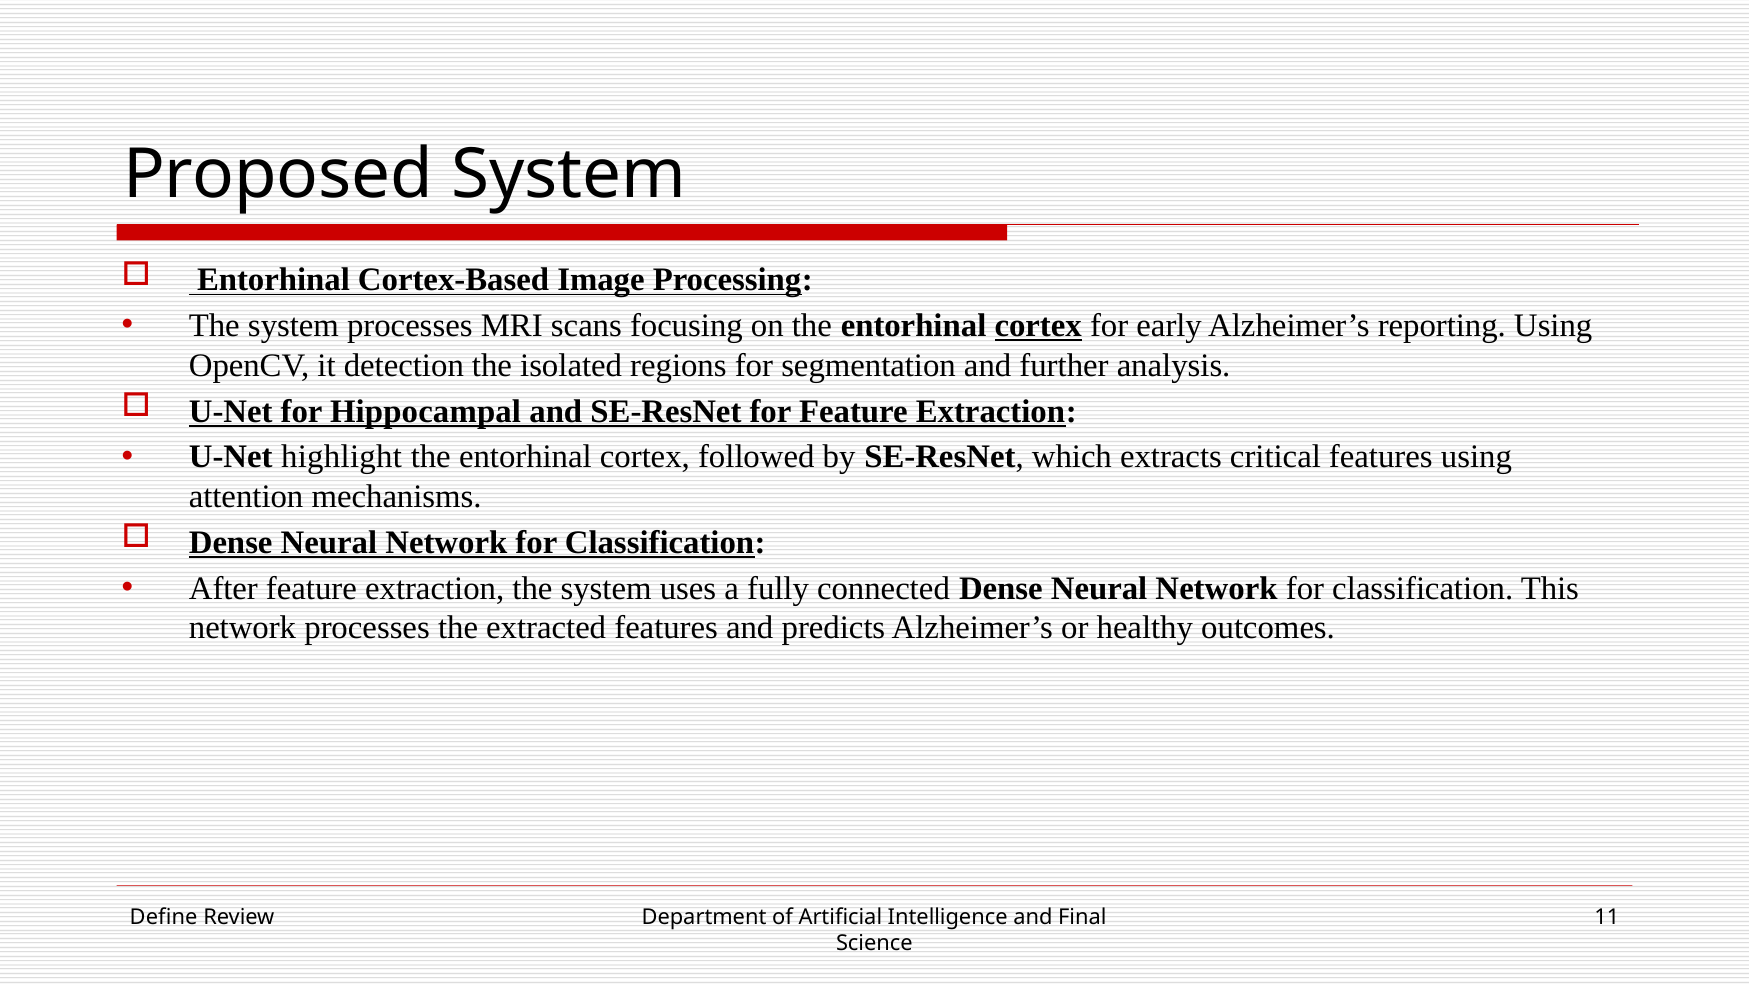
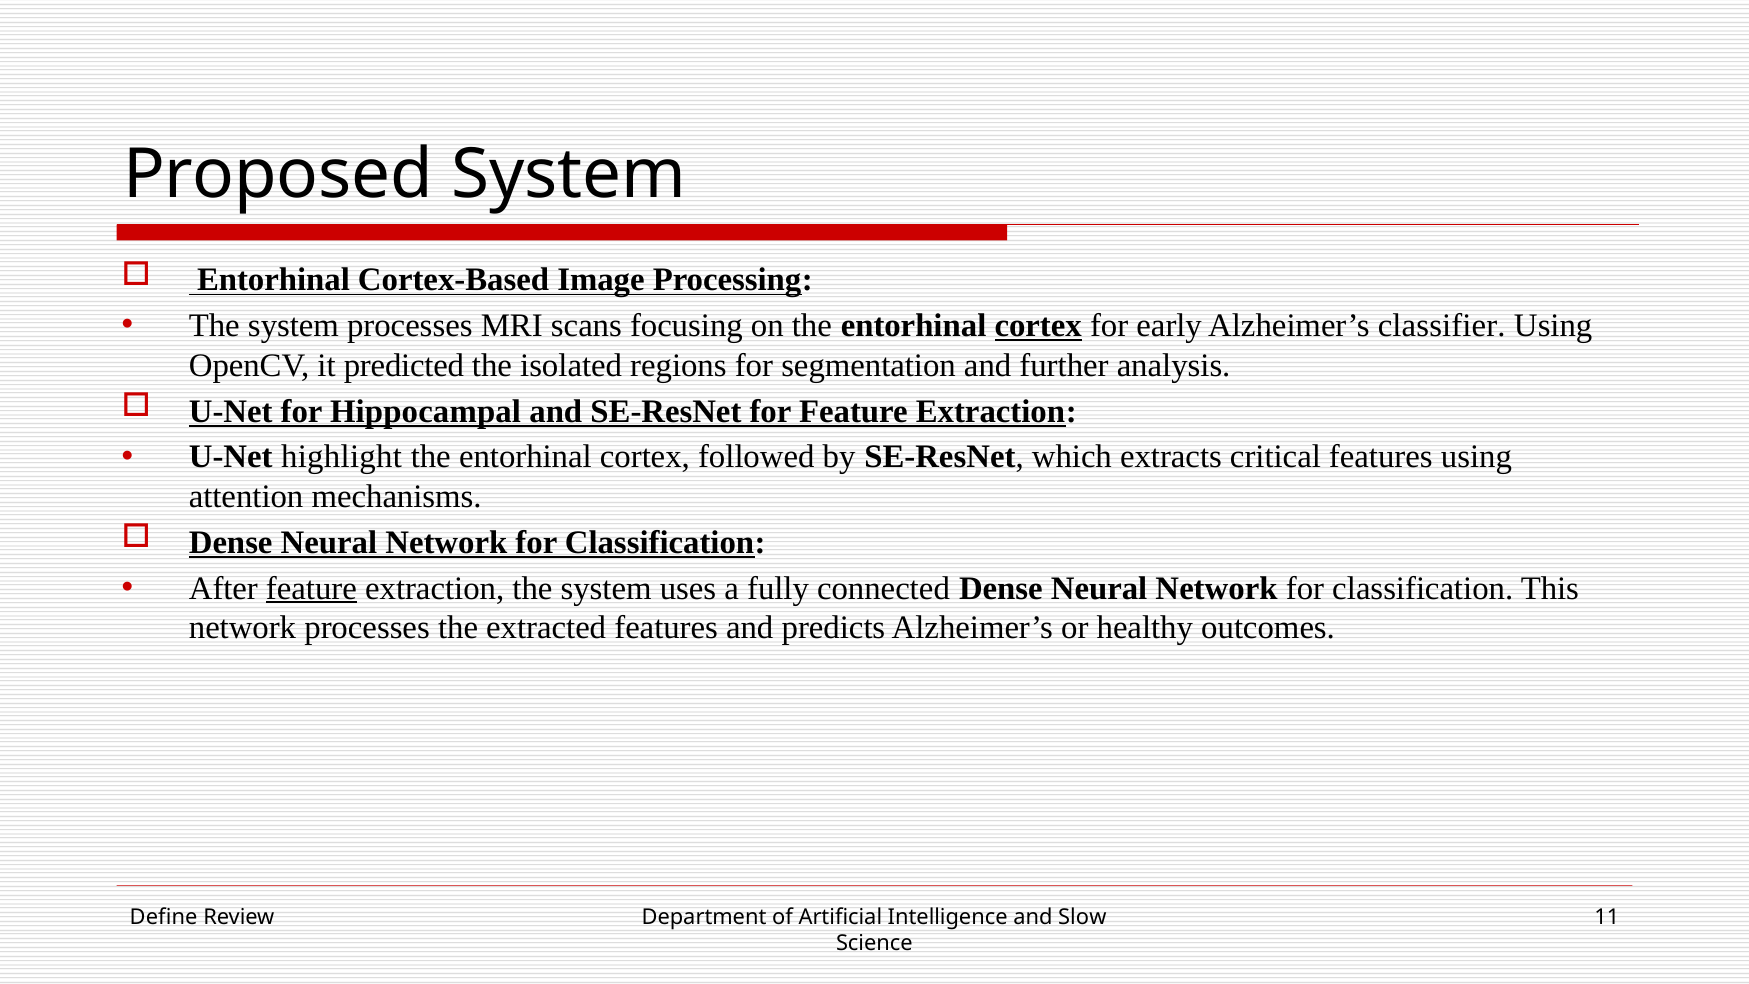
reporting: reporting -> classifier (1442, 326)
detection: detection -> predicted (404, 365)
feature underline: none -> present (311, 588)
Final: Final -> Slow (1082, 917)
